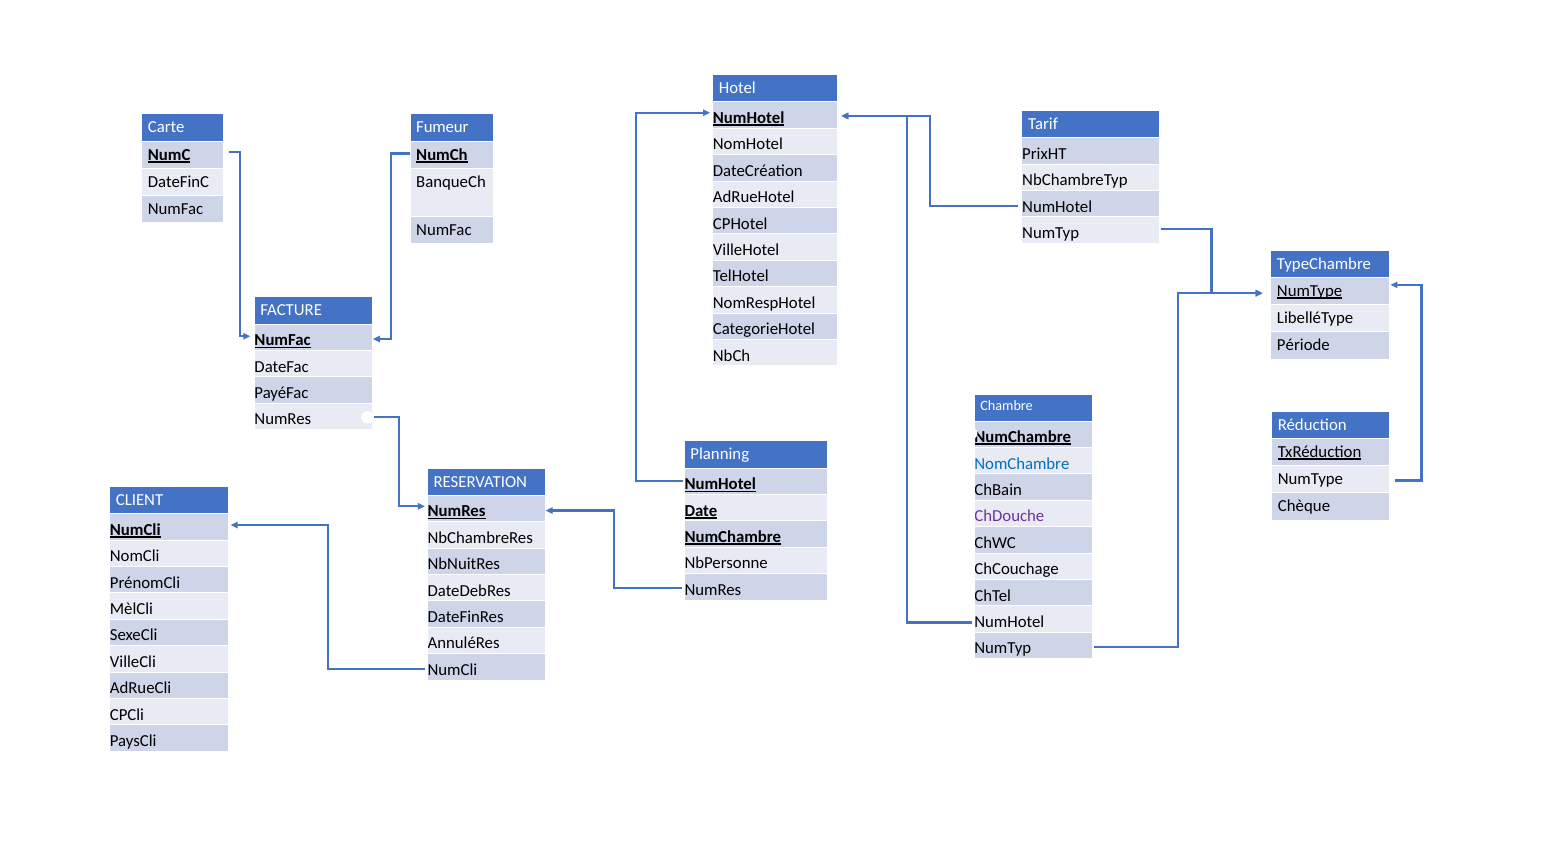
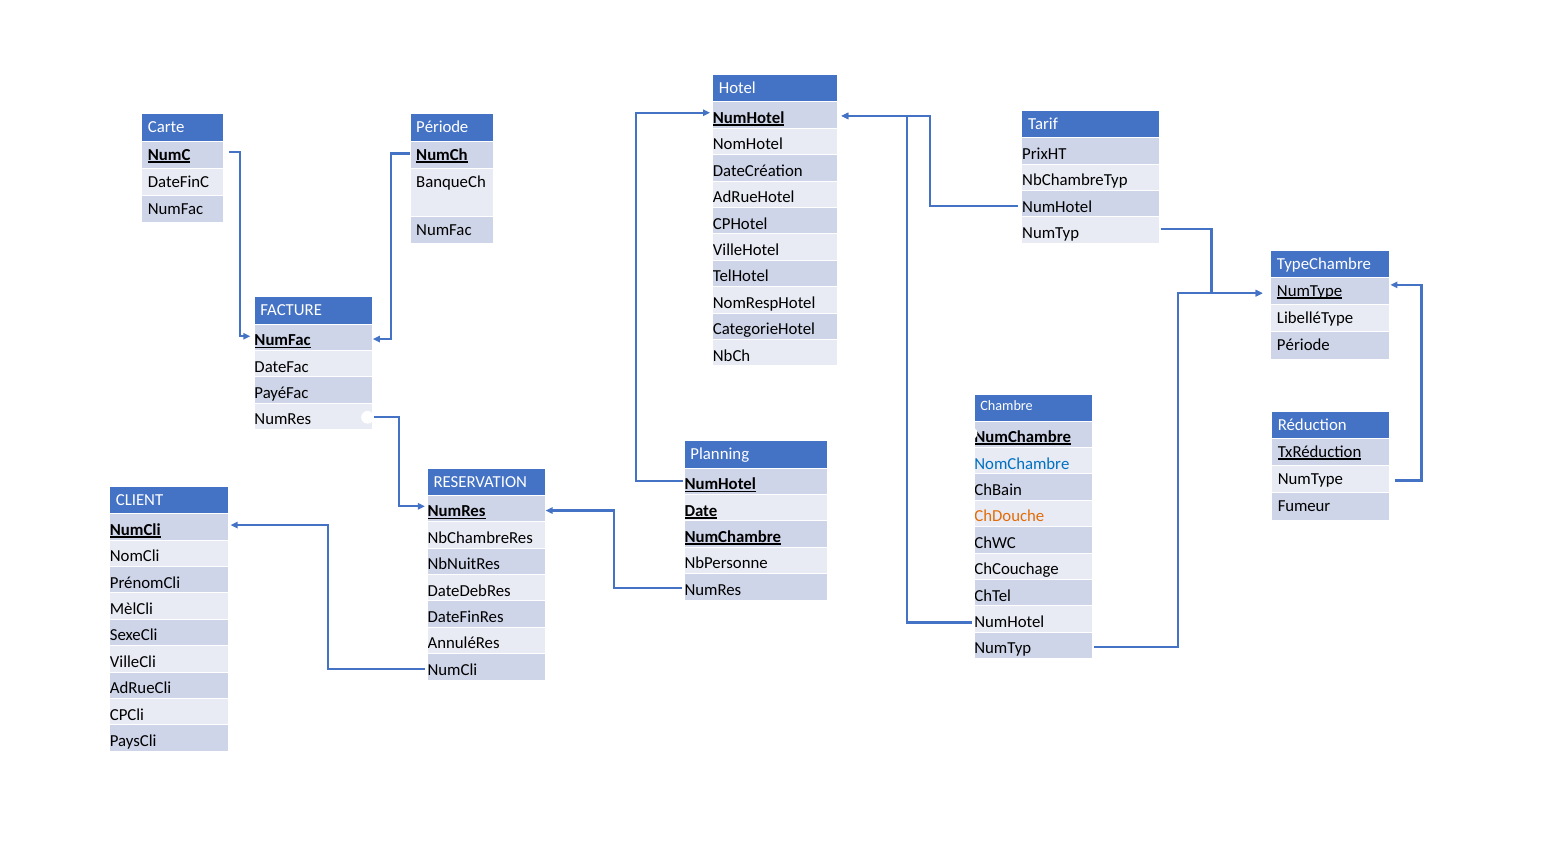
Fumeur: Fumeur -> Période (442, 127)
Chèque: Chèque -> Fumeur (1304, 506)
ChDouche colour: purple -> orange (1009, 516)
